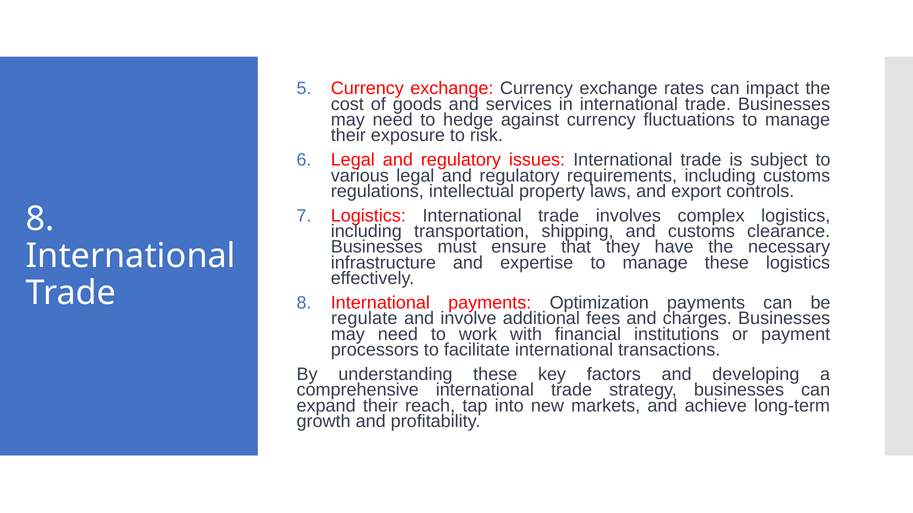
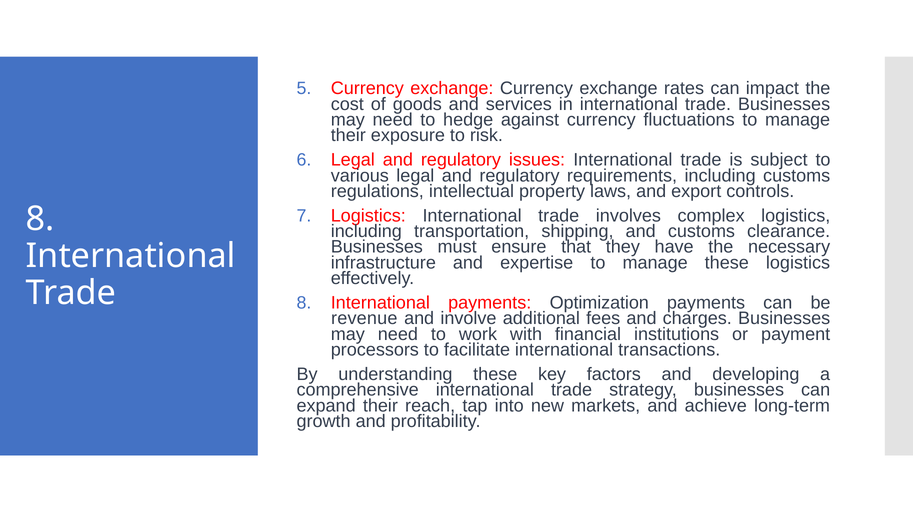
regulate: regulate -> revenue (364, 319)
